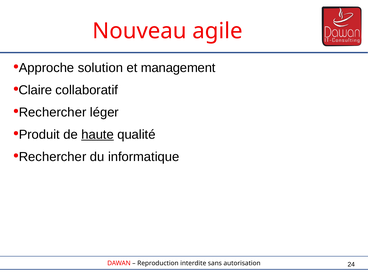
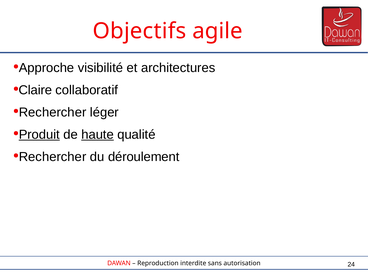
Nouveau: Nouveau -> Objectifs (139, 31)
solution: solution -> visibilité (100, 68)
management: management -> architectures (178, 68)
Produit underline: none -> present (39, 135)
informatique: informatique -> déroulement (144, 157)
